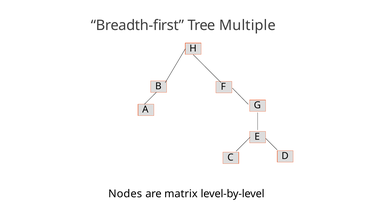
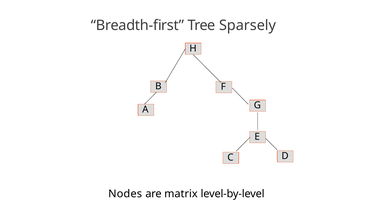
Multiple: Multiple -> Sparsely (248, 25)
